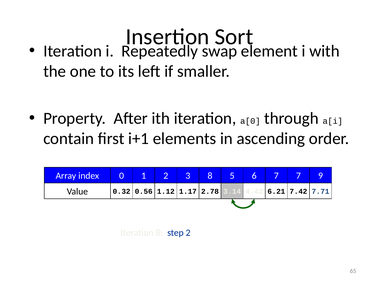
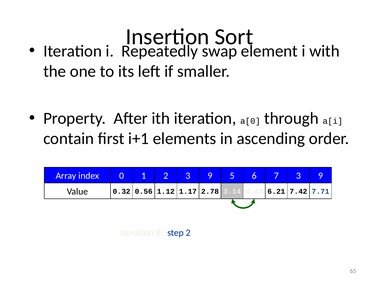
2 3 8: 8 -> 9 (210, 176)
1 7: 7 -> 3 (298, 176)
